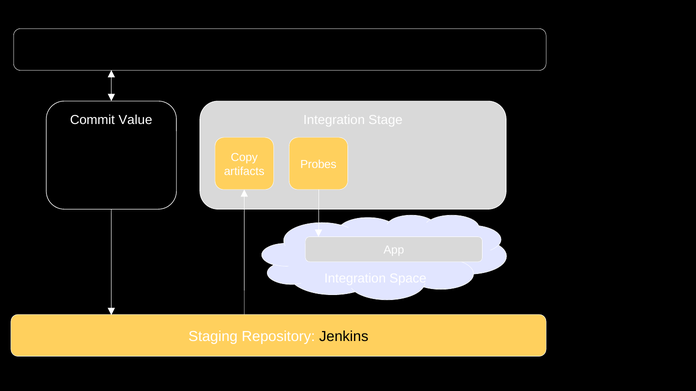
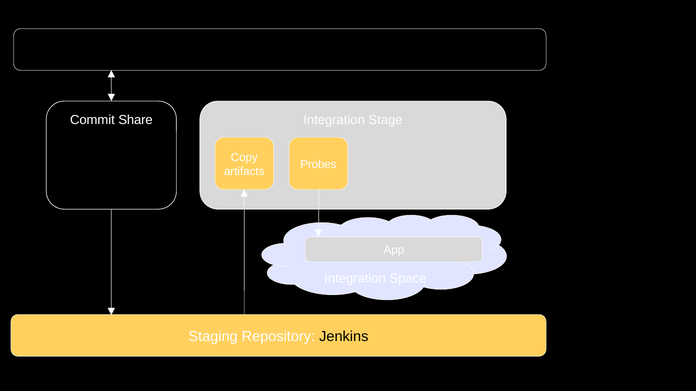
Value: Value -> Share (136, 120)
